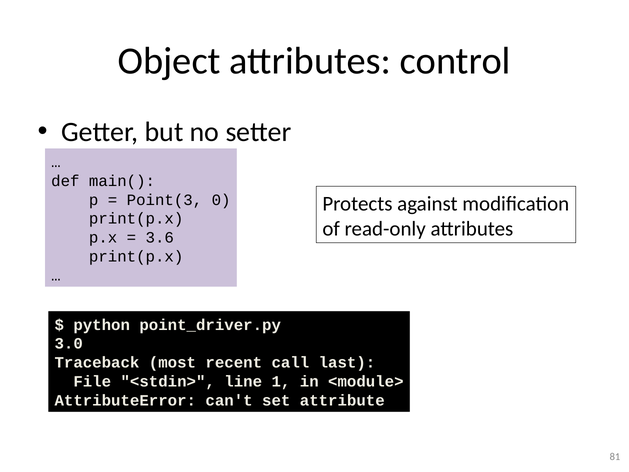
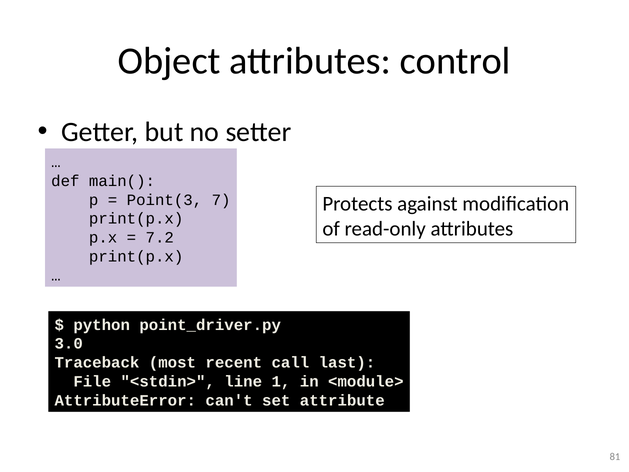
0: 0 -> 7 (221, 200)
3.6: 3.6 -> 7.2 (160, 237)
